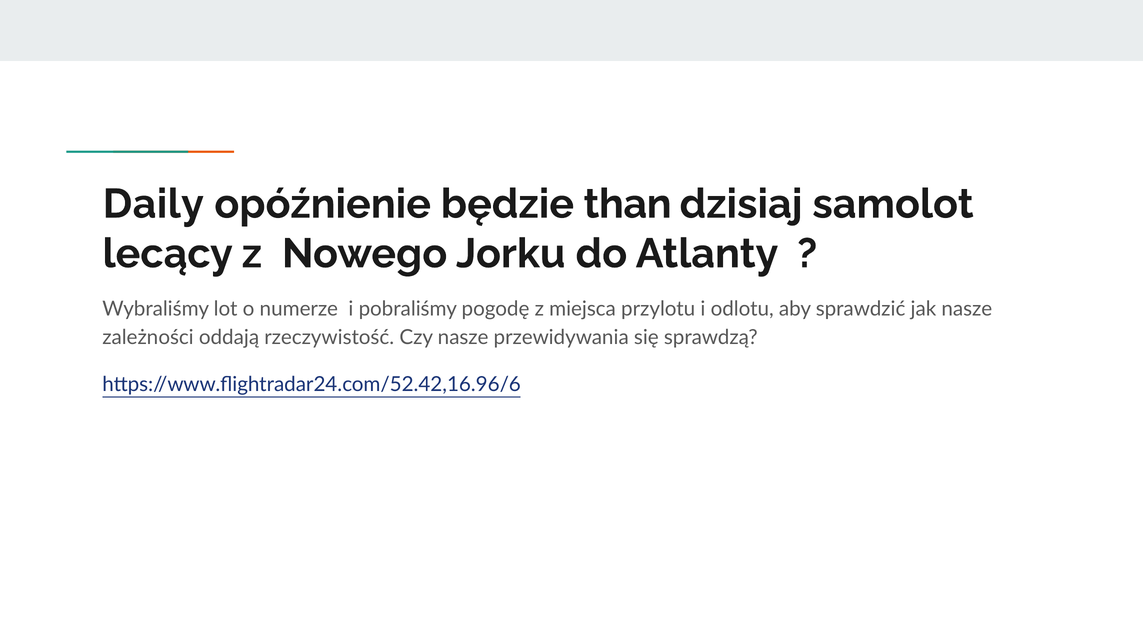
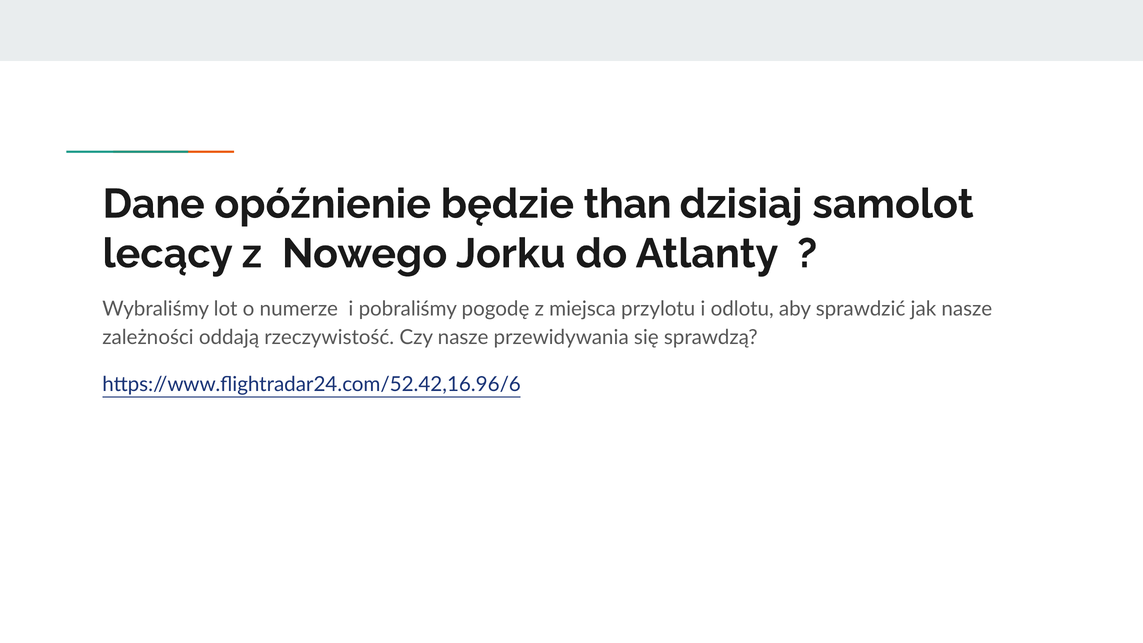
Daily: Daily -> Dane (154, 204)
